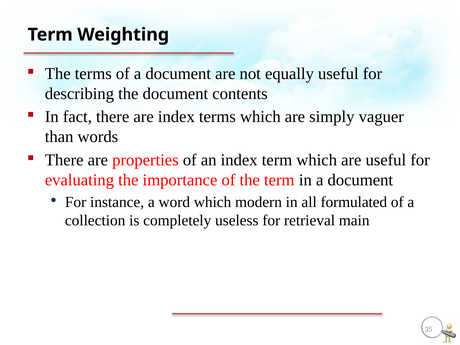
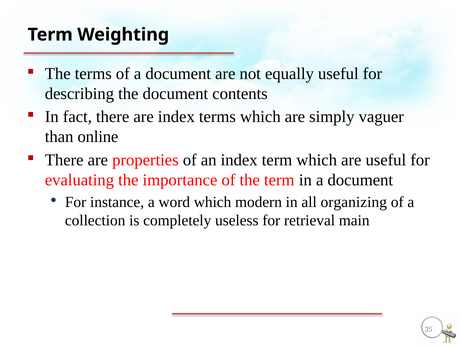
words: words -> online (98, 137)
formulated: formulated -> organizing (354, 202)
